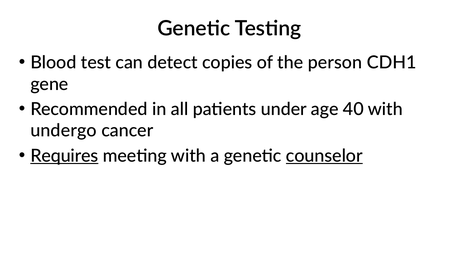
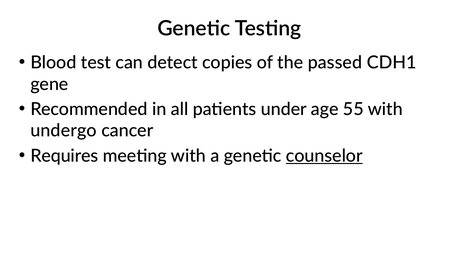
person: person -> passed (335, 63)
40: 40 -> 55 (353, 109)
Requires underline: present -> none (64, 156)
